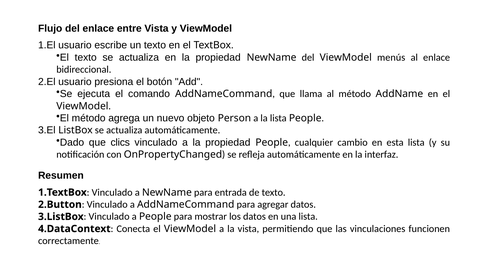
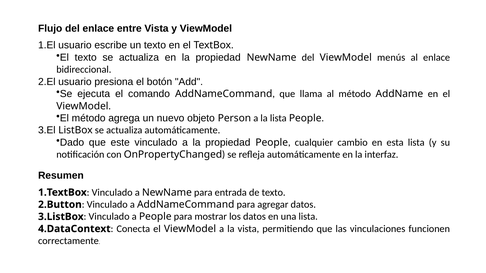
clics: clics -> este (120, 143)
